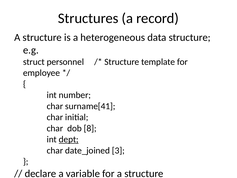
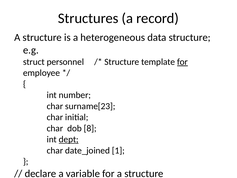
for underline: none -> present (182, 62)
surname[41: surname[41 -> surname[23 (90, 106)
3: 3 -> 1 (118, 150)
